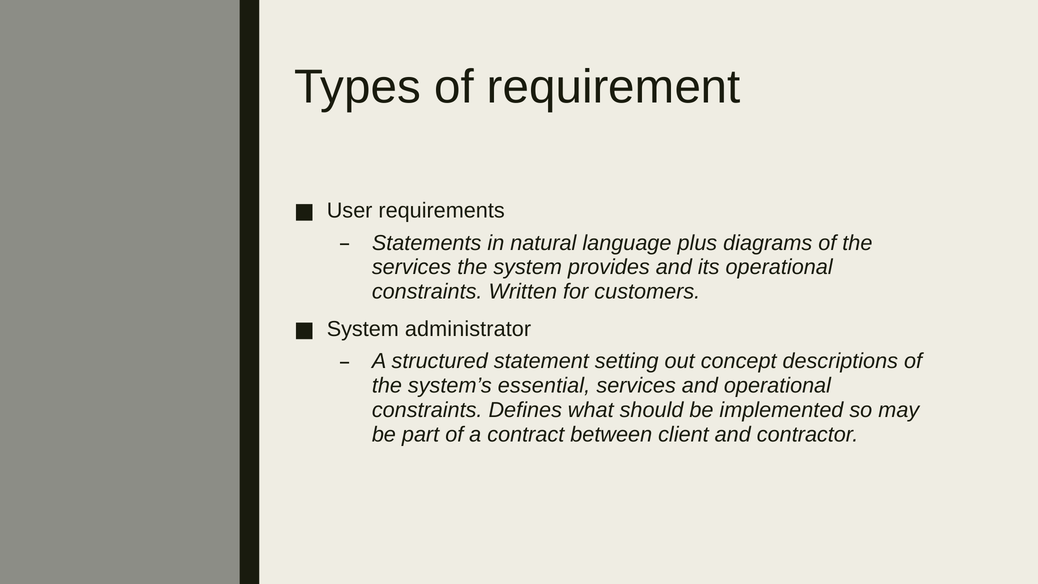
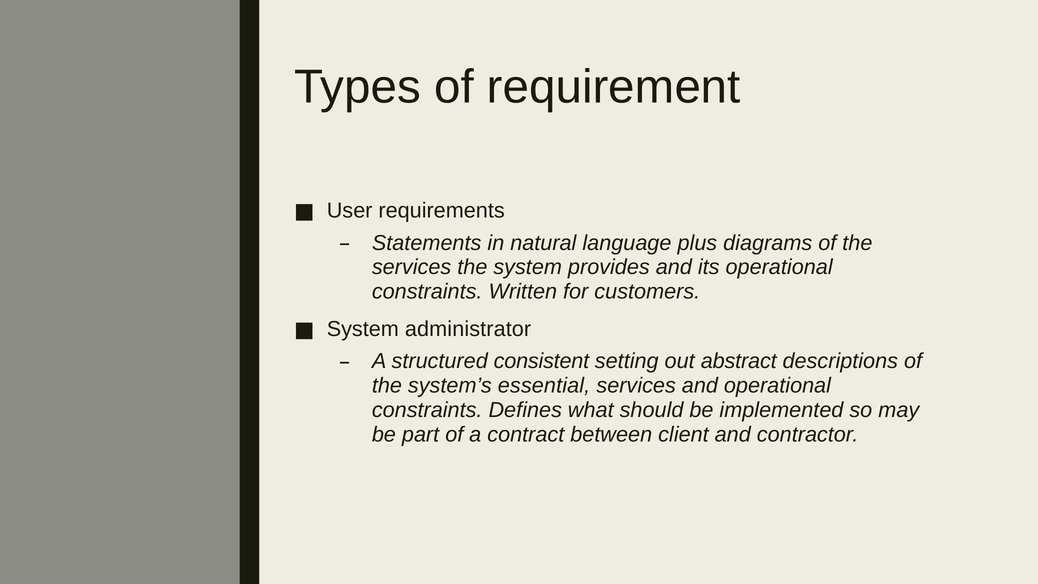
statement: statement -> consistent (541, 361)
concept: concept -> abstract (739, 361)
